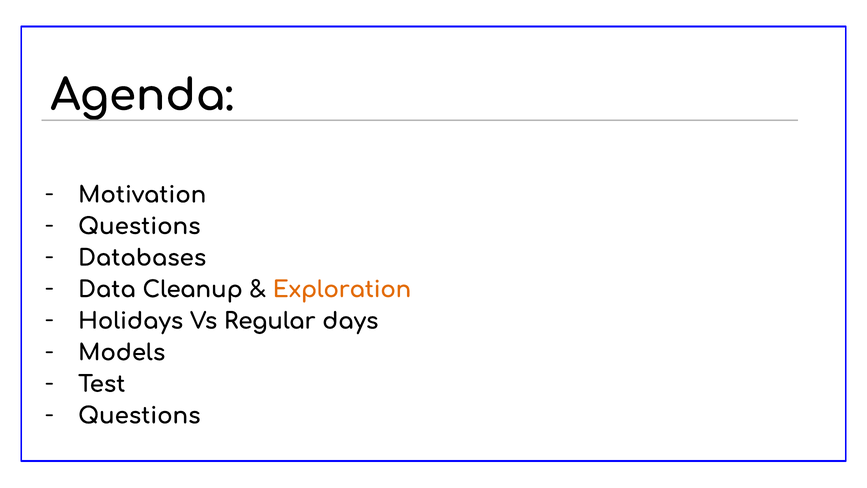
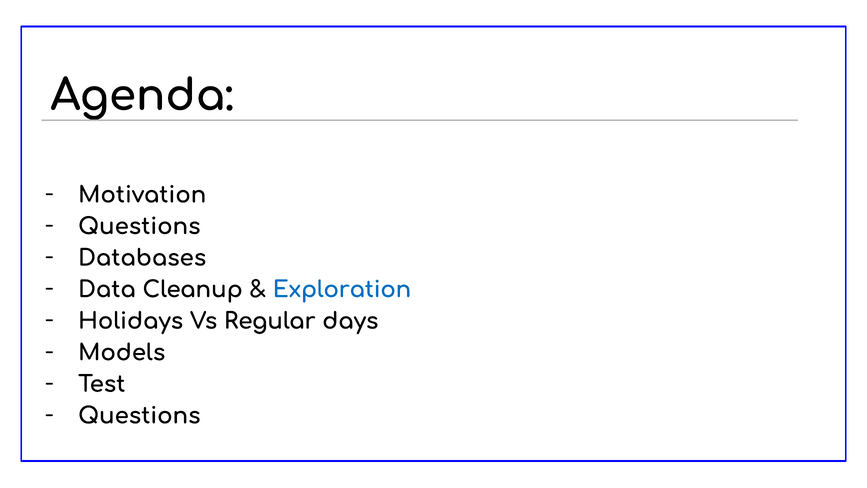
Exploration colour: orange -> blue (342, 289)
